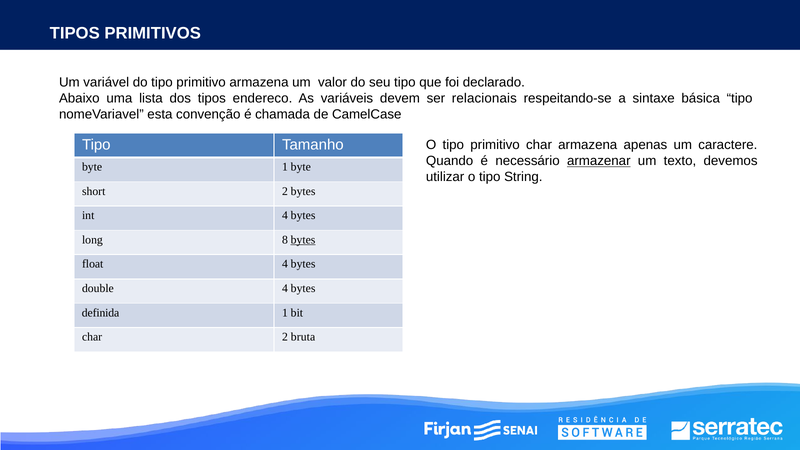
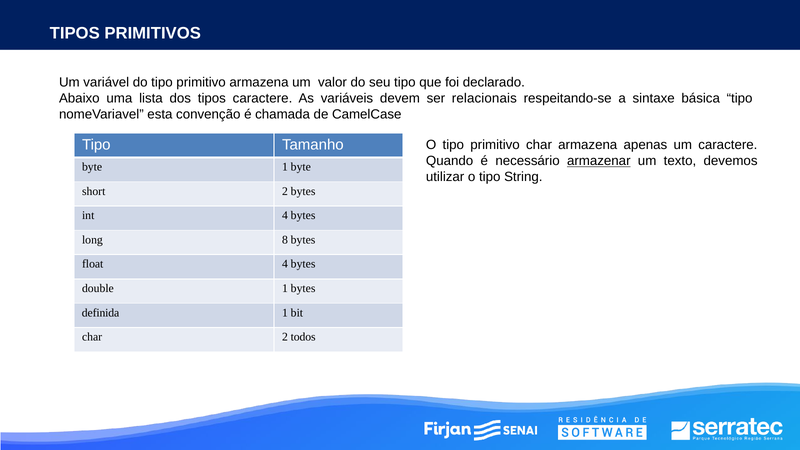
tipos endereco: endereco -> caractere (263, 98)
bytes underline: present -> none (303, 240)
double 4: 4 -> 1 (285, 288)
bruta: bruta -> todos (303, 337)
